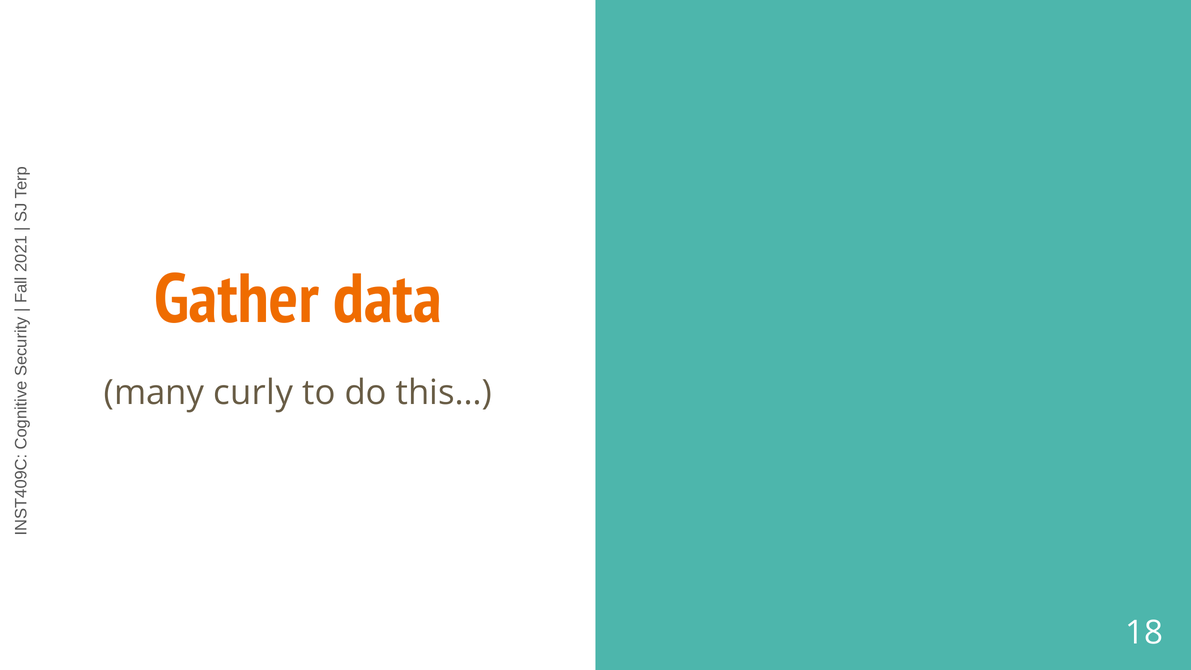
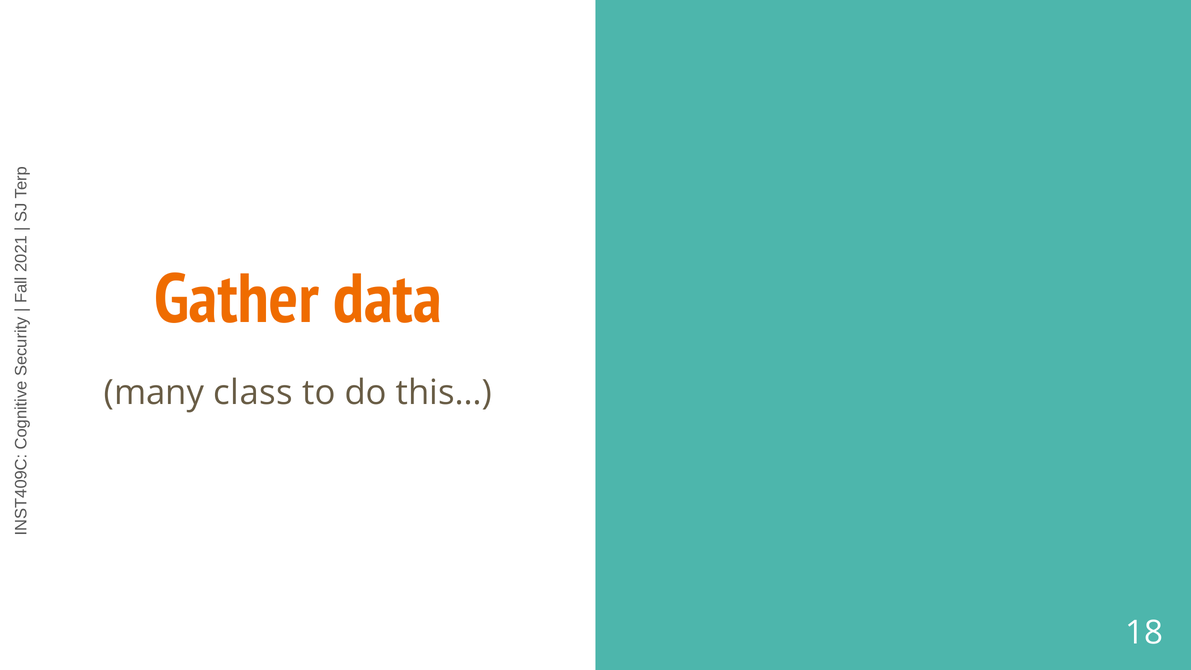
curly: curly -> class (253, 393)
